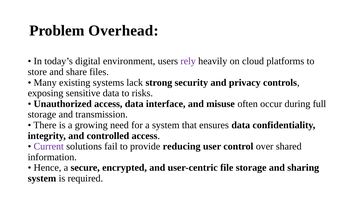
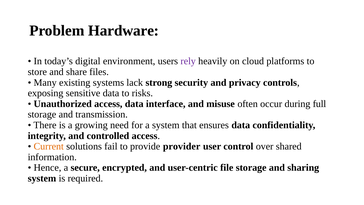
Overhead: Overhead -> Hardware (124, 31)
Current colour: purple -> orange (49, 146)
reducing: reducing -> provider (182, 146)
